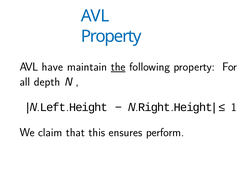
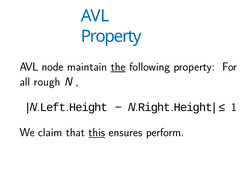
have: have -> node (53, 67)
depth: depth -> rough (47, 82)
this underline: none -> present (97, 133)
